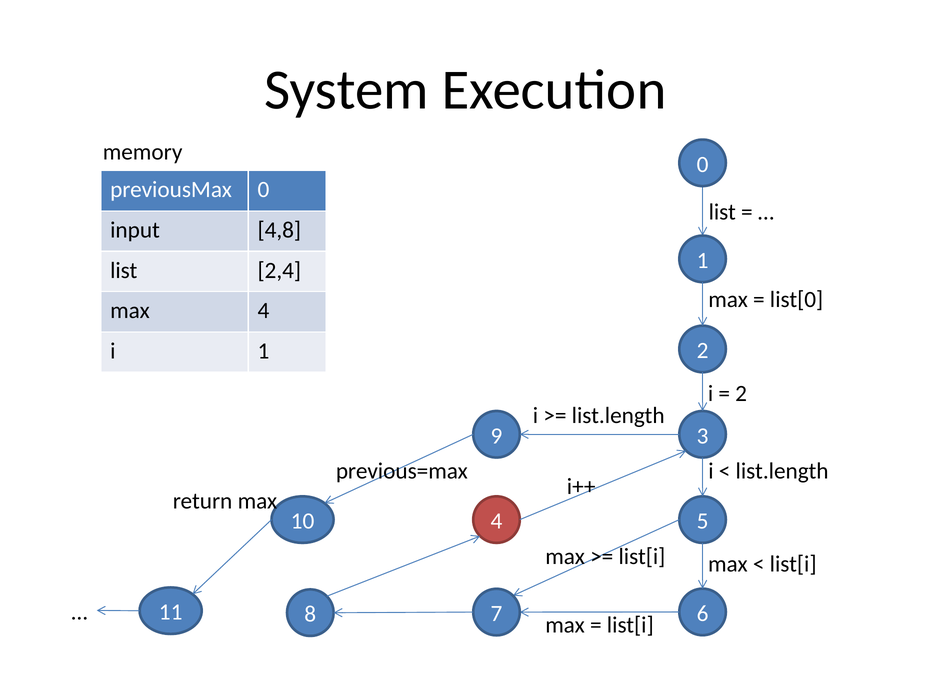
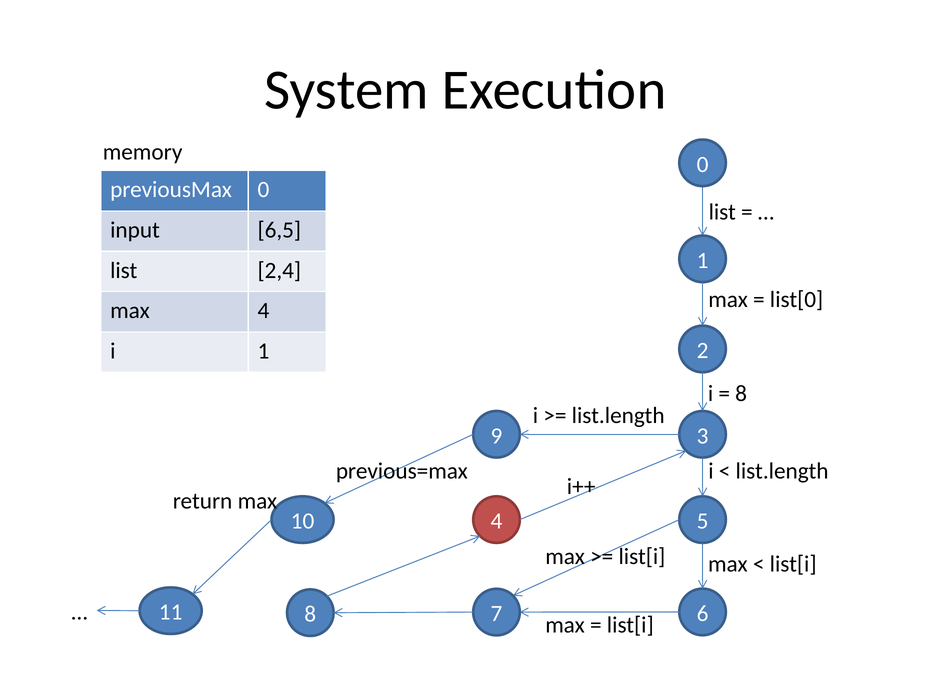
4,8: 4,8 -> 6,5 (279, 230)
2: 2 -> 8 (741, 394)
